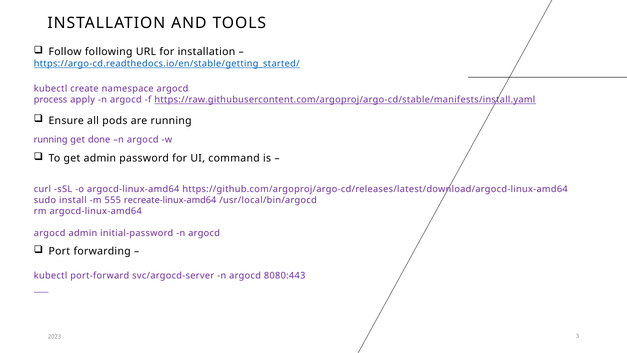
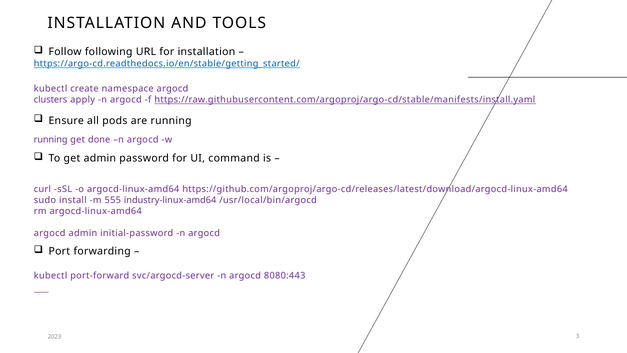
process: process -> clusters (51, 99)
recreate-linux-amd64: recreate-linux-amd64 -> industry-linux-amd64 (170, 200)
